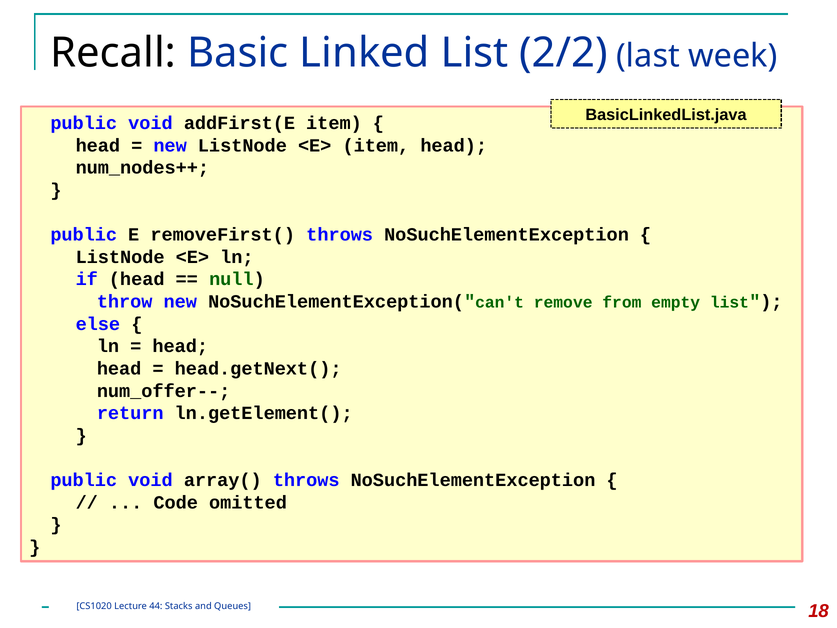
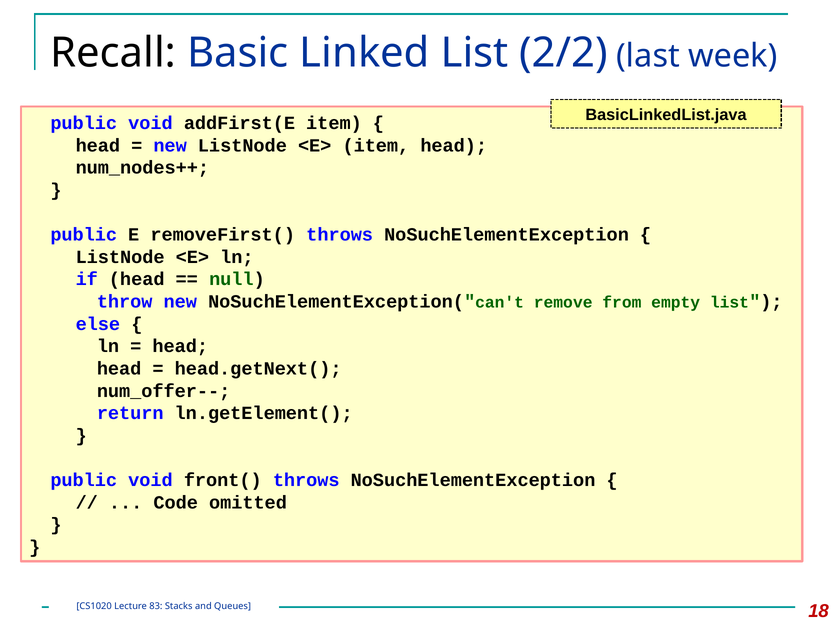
array(: array( -> front( (223, 480)
44: 44 -> 83 (156, 606)
